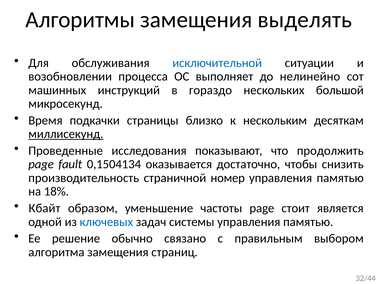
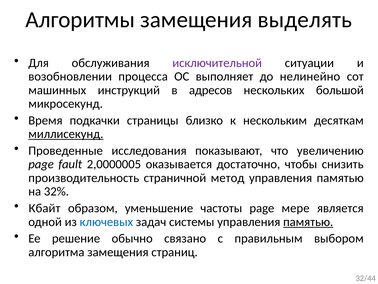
исключительной colour: blue -> purple (217, 63)
гораздо: гораздо -> адресов (211, 90)
продолжить: продолжить -> увеличению (330, 150)
0,1504134: 0,1504134 -> 2,0000005 (114, 164)
номер: номер -> метод (228, 178)
18%: 18% -> 32% (56, 191)
стоит: стоит -> мере (296, 208)
памятью underline: none -> present (308, 221)
